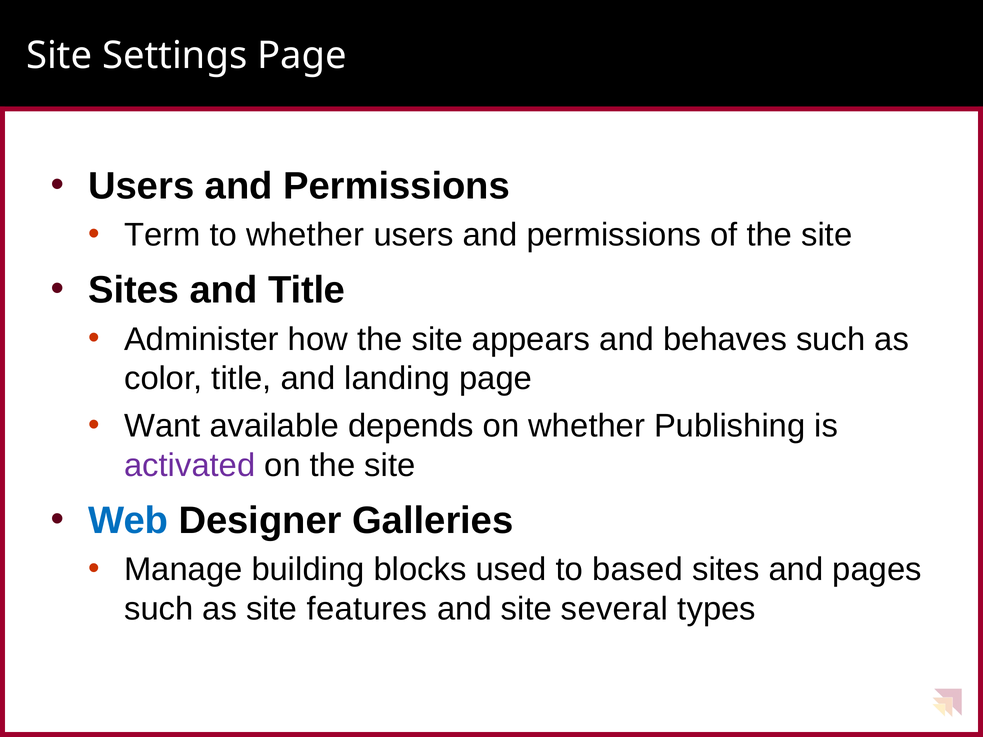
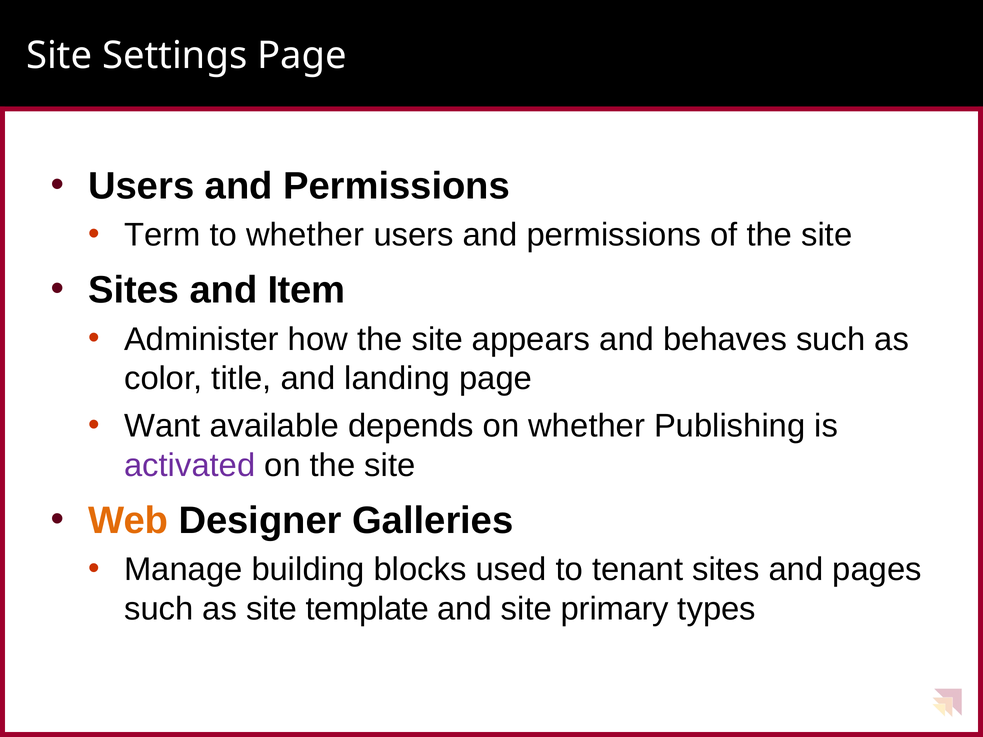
and Title: Title -> Item (306, 290)
Web colour: blue -> orange (128, 521)
based: based -> tenant (638, 570)
features: features -> template (367, 609)
several: several -> primary (615, 609)
